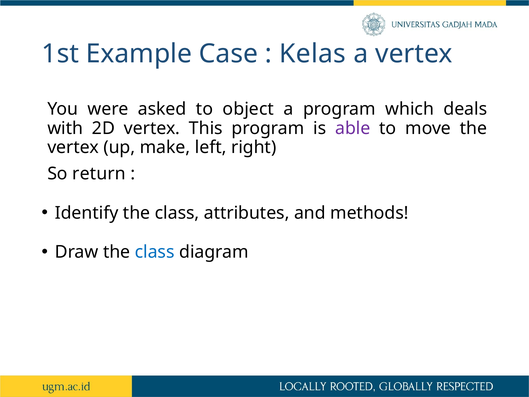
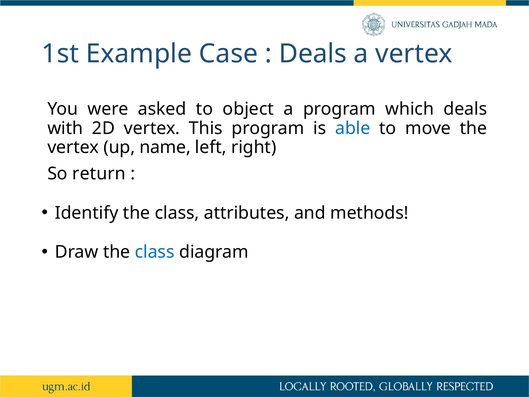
Kelas: Kelas -> Deals (313, 54)
able colour: purple -> blue (353, 128)
make: make -> name (165, 147)
